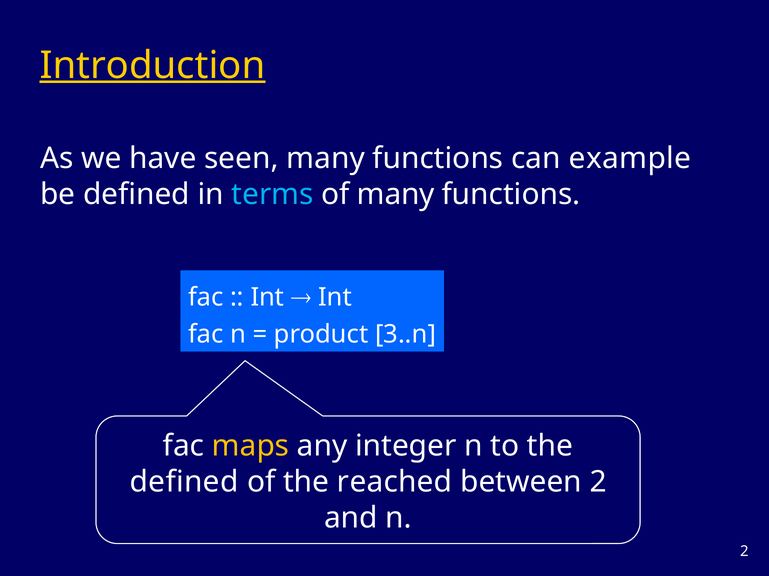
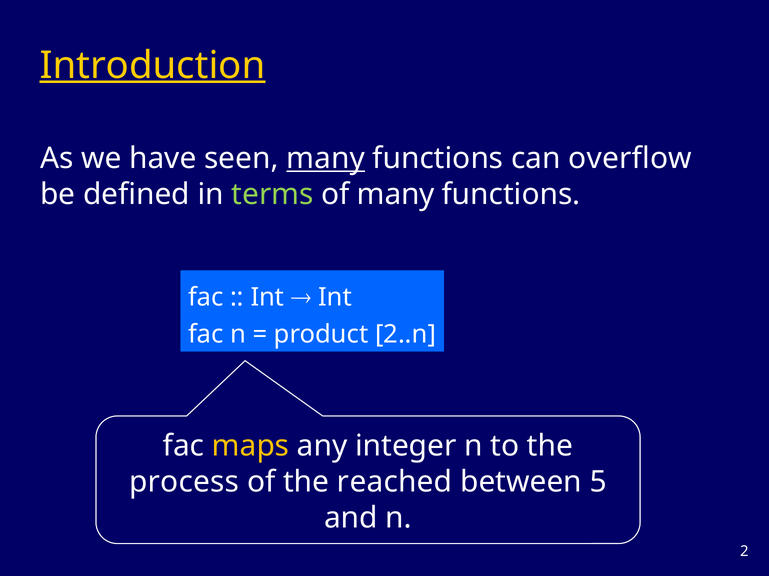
many underline: none -> present (326, 159)
example: example -> overflow (630, 159)
terms colour: light blue -> light green (272, 194)
3..n: 3..n -> 2..n (406, 335)
defined: defined -> process (184, 482)
between 2: 2 -> 5 (598, 482)
